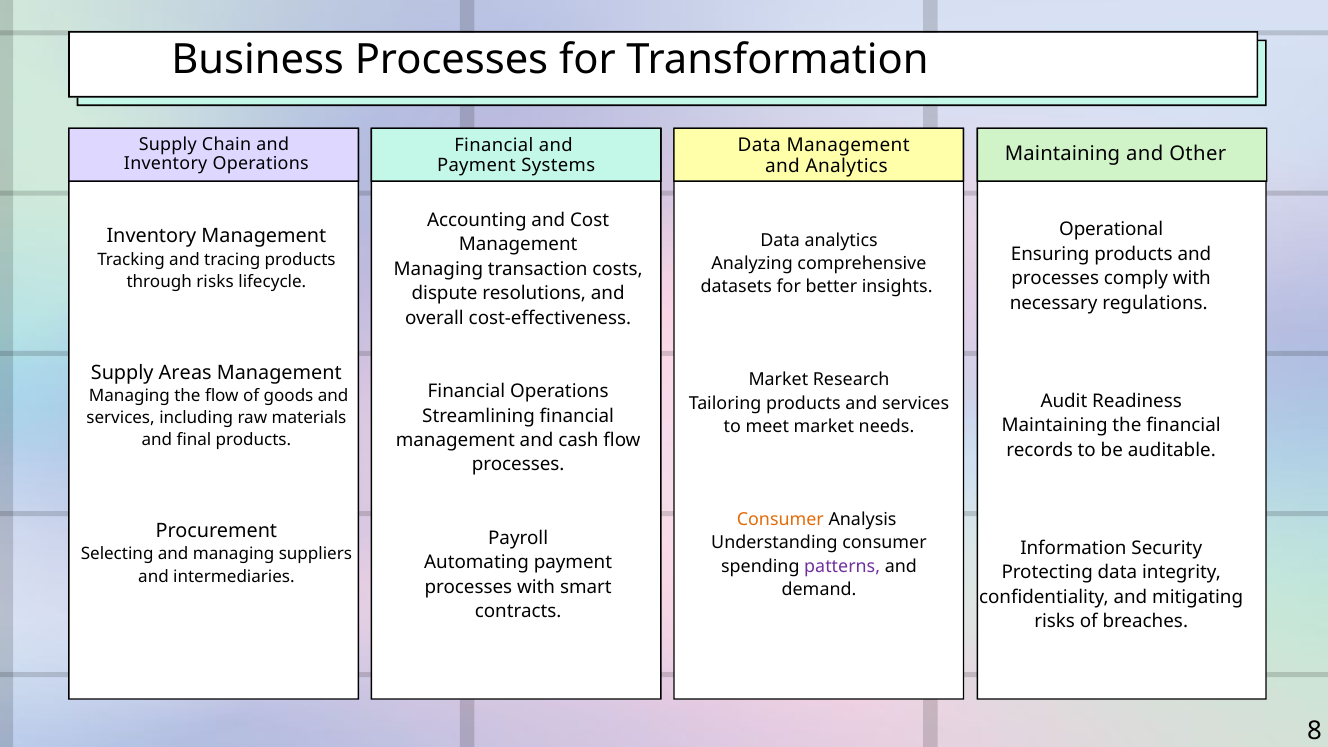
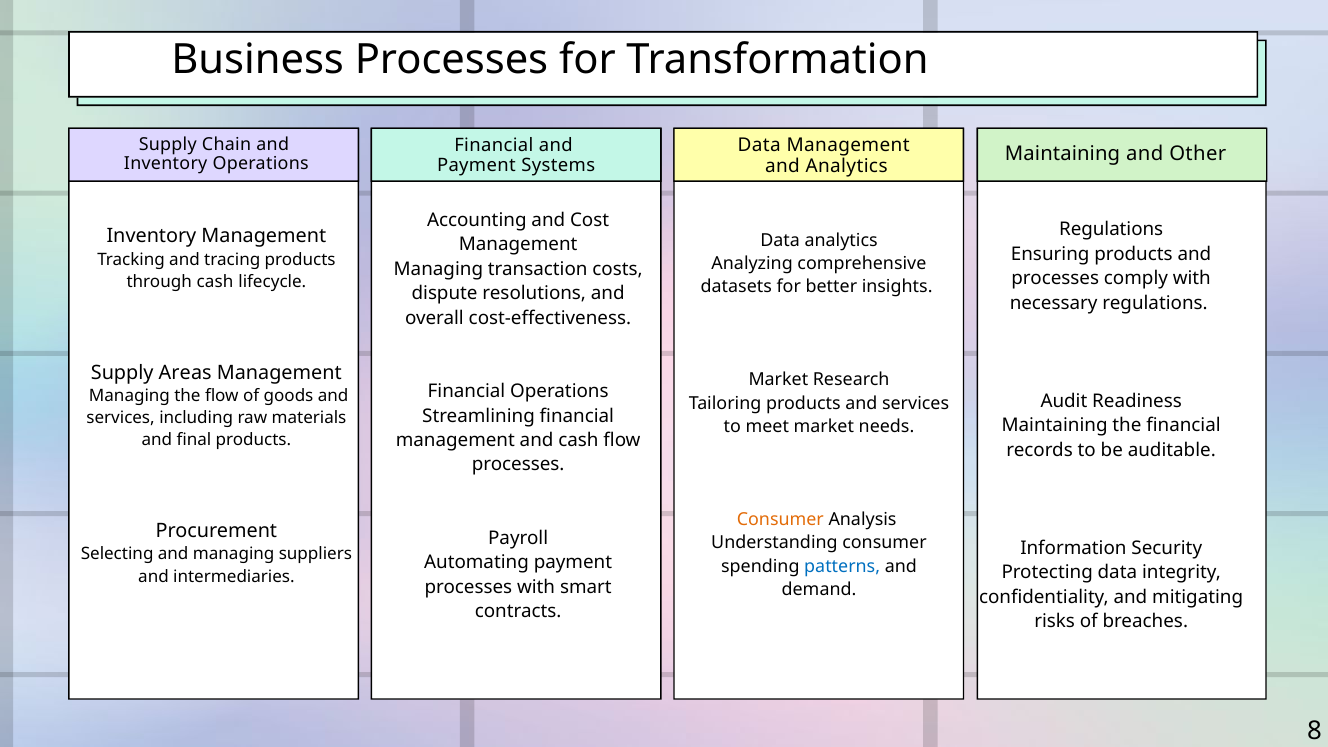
Operational: Operational -> Regulations (1111, 229)
through risks: risks -> cash (215, 282)
patterns colour: purple -> blue (842, 566)
